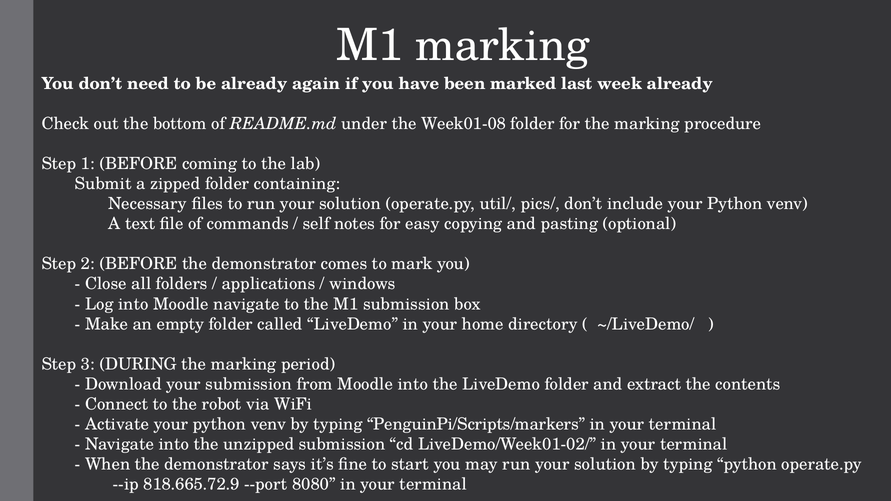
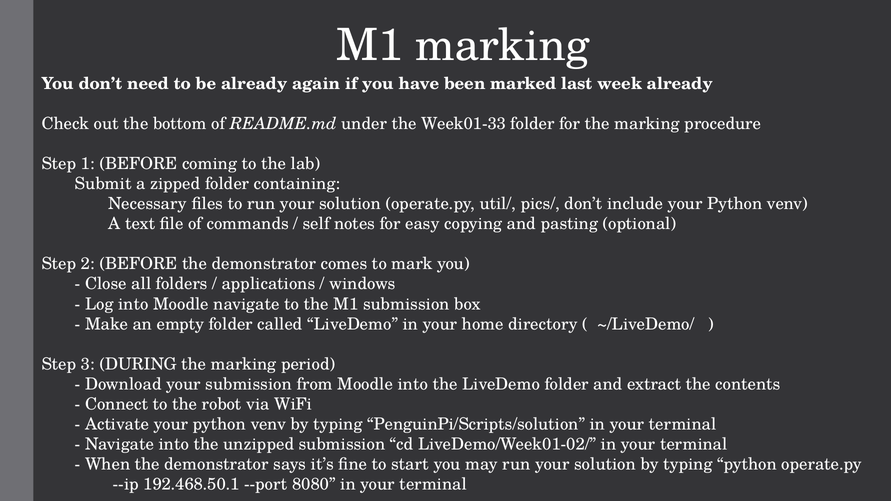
Week01-08: Week01-08 -> Week01-33 (464, 124)
PenguinPi/Scripts/markers: PenguinPi/Scripts/markers -> PenguinPi/Scripts/solution (476, 424)
818.665.72.9: 818.665.72.9 -> 192.468.50.1 (192, 485)
